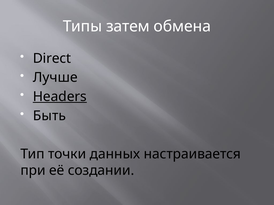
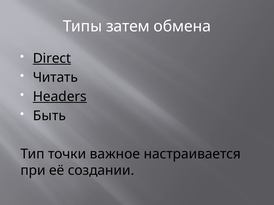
Direct underline: none -> present (52, 58)
Лучше: Лучше -> Читать (55, 78)
данных: данных -> важное (115, 154)
